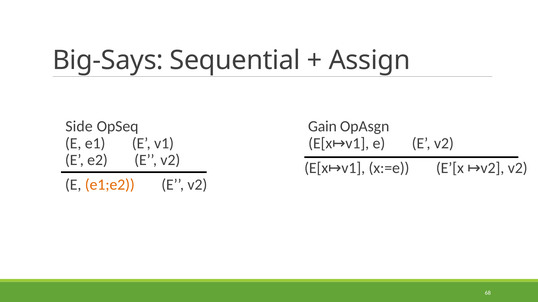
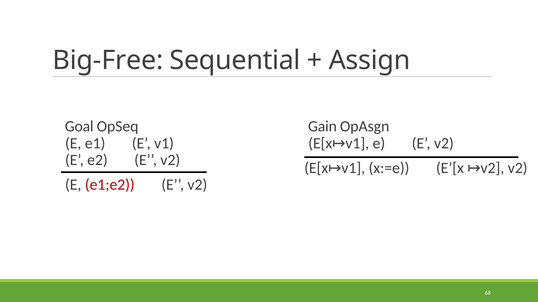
Big-Says: Big-Says -> Big-Free (108, 60)
Side: Side -> Goal (79, 127)
e1;e2 colour: orange -> red (110, 185)
